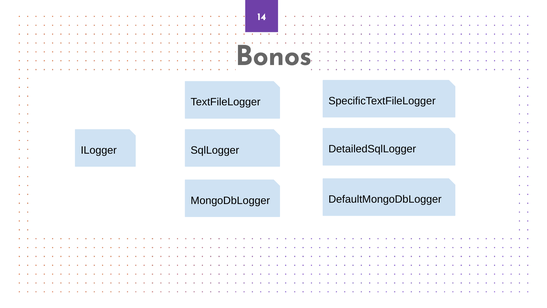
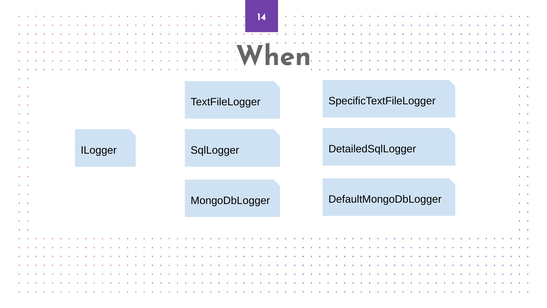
Bonos: Bonos -> When (273, 56)
